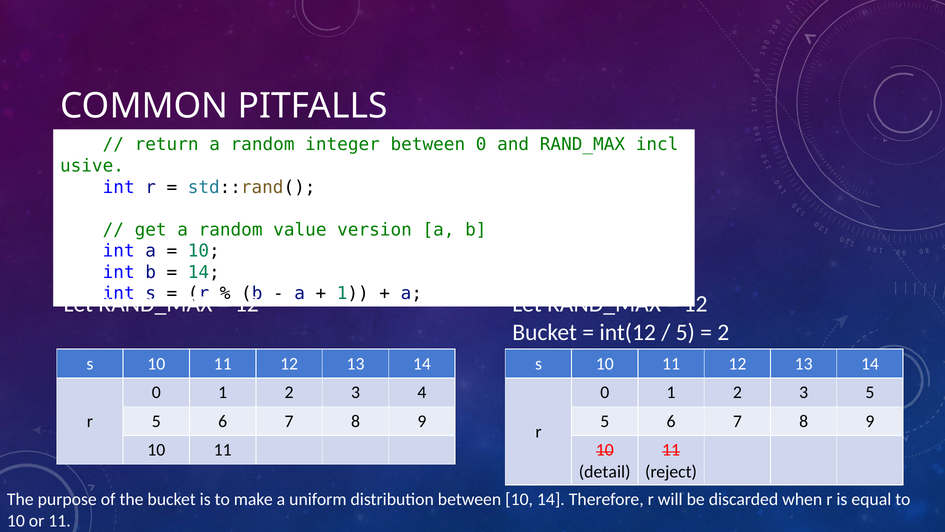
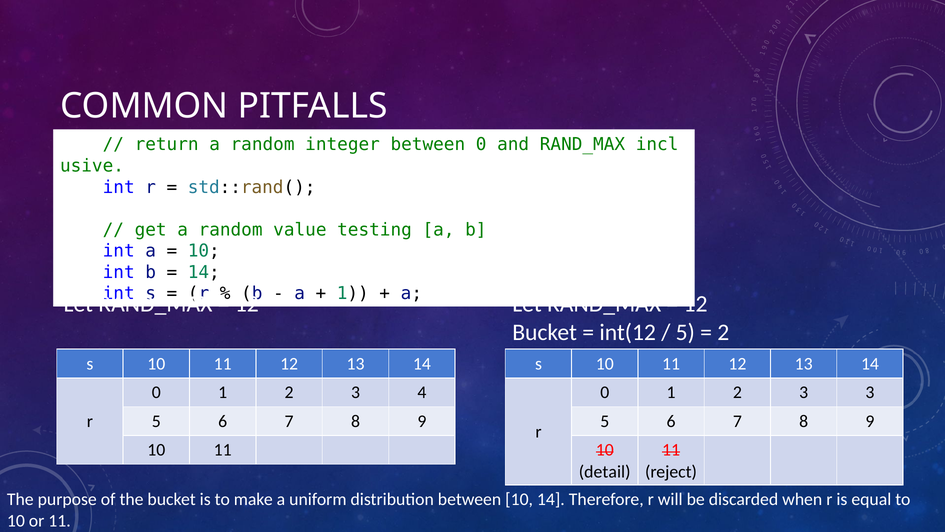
version: version -> testing (375, 230)
3 5: 5 -> 3 (870, 392)
